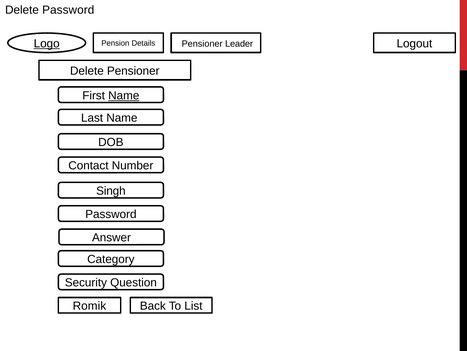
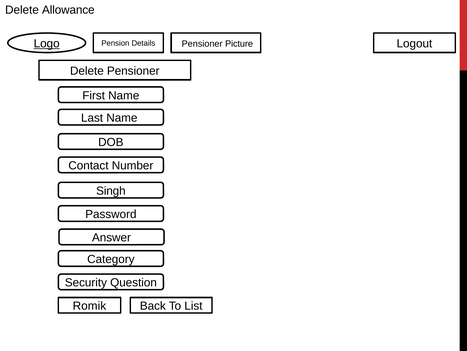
Delete Password: Password -> Allowance (68, 10)
Leader: Leader -> Picture (239, 44)
Name underline: present -> none (124, 95)
